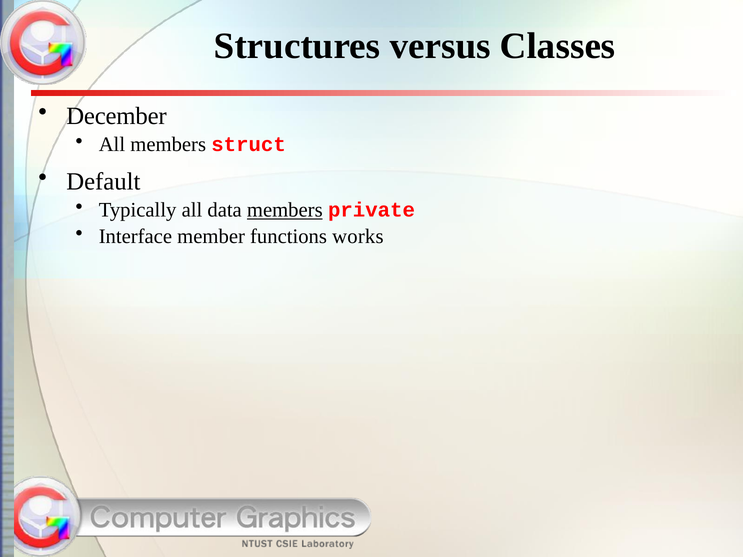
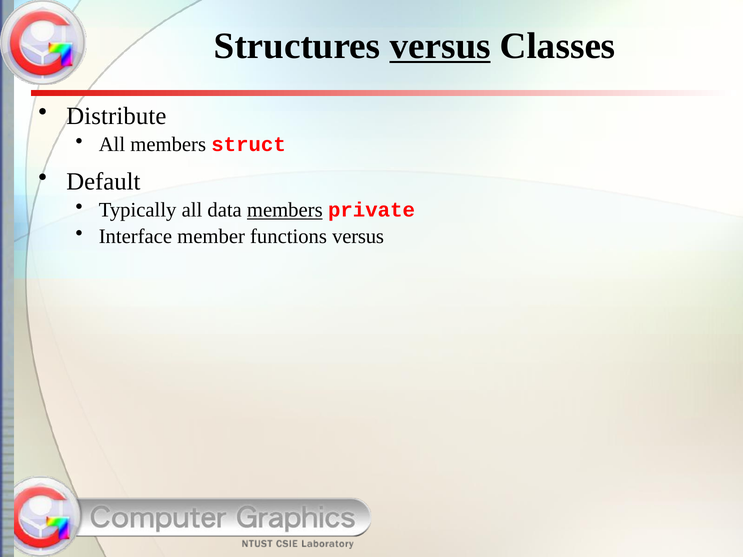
versus underline: none -> present (440, 46)
December: December -> Distribute (116, 116)
functions works: works -> versus (358, 237)
